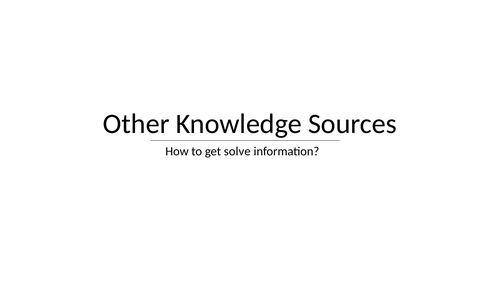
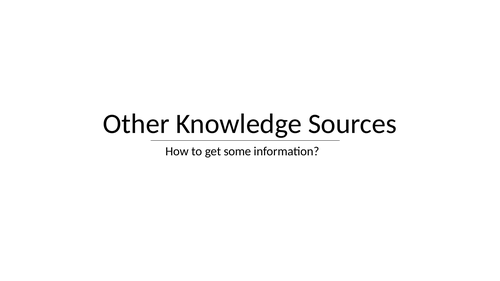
solve: solve -> some (237, 151)
